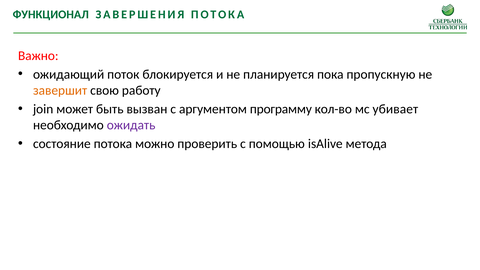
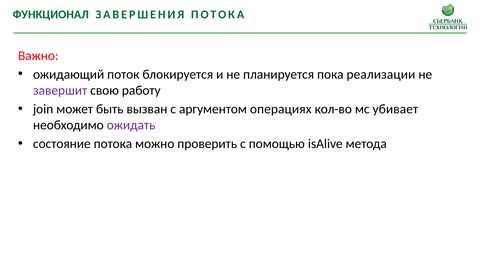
пропускную: пропускную -> реализации (381, 74)
завершит colour: orange -> purple (60, 90)
программу: программу -> операциях (281, 109)
